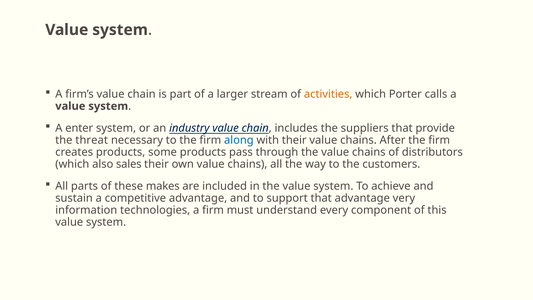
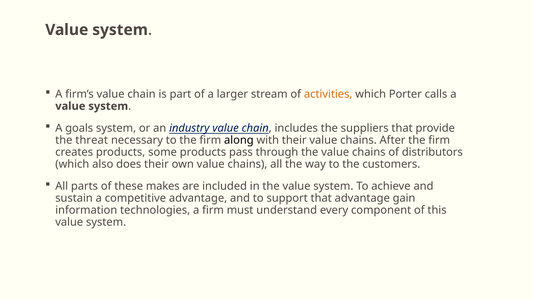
enter: enter -> goals (79, 128)
along colour: blue -> black (239, 140)
sales: sales -> does (129, 164)
very: very -> gain (404, 198)
